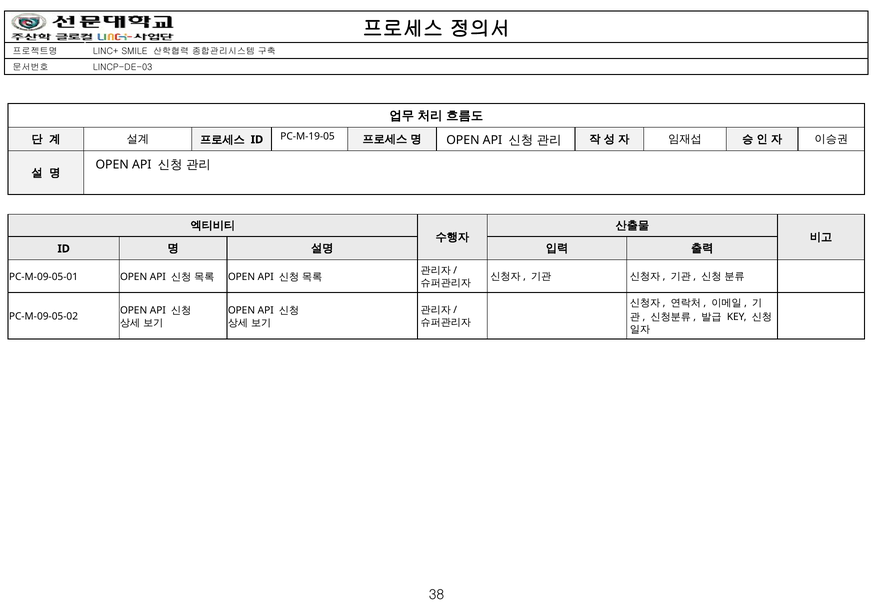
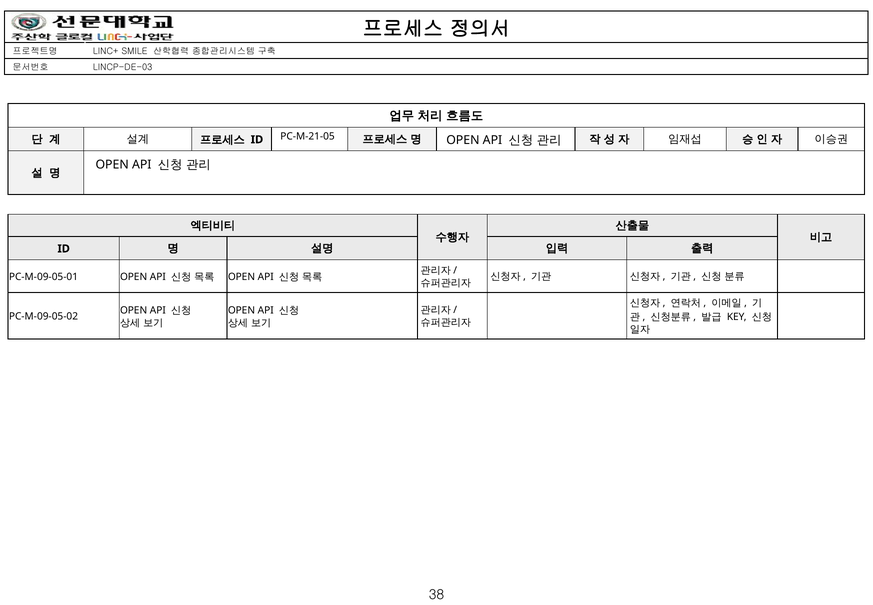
PC-M-19-05: PC-M-19-05 -> PC-M-21-05 (308, 136)
